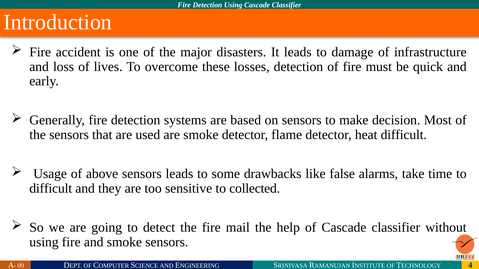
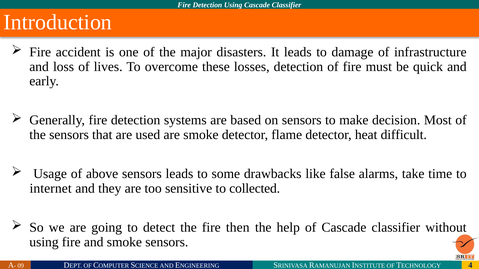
difficult: difficult -> internet (51, 189)
mail: mail -> then (238, 228)
